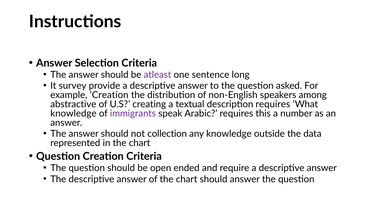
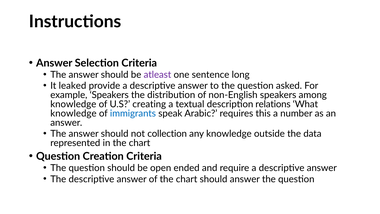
survey: survey -> leaked (72, 86)
example Creation: Creation -> Speakers (109, 95)
abstractive: abstractive -> knowledge (73, 104)
description requires: requires -> relations (273, 104)
immigrants colour: purple -> blue (133, 113)
